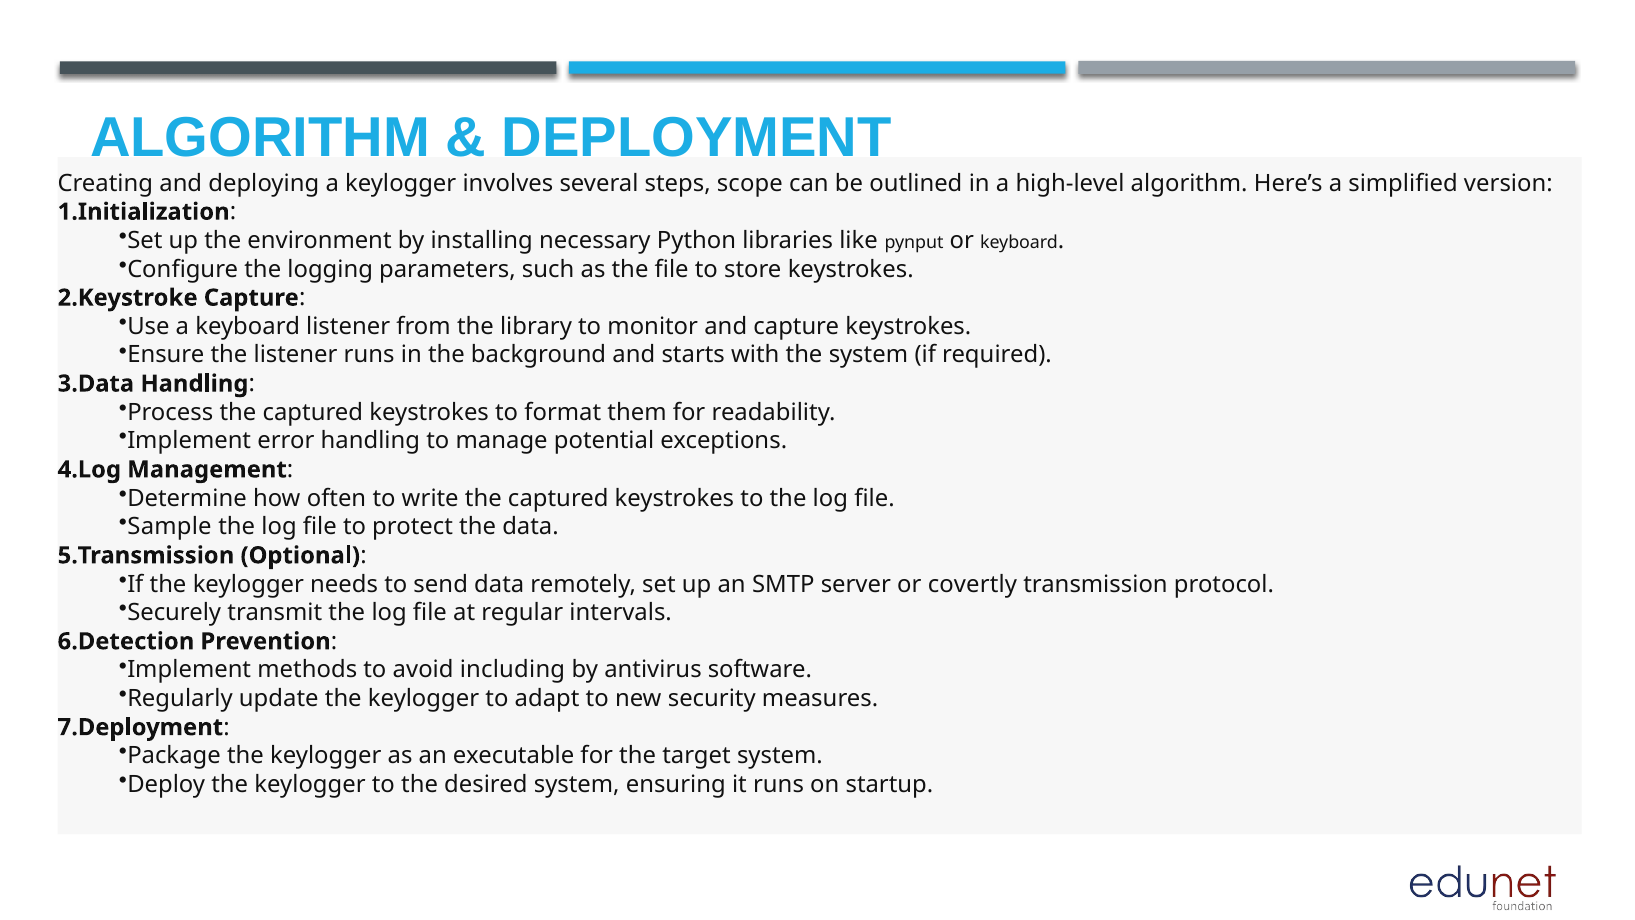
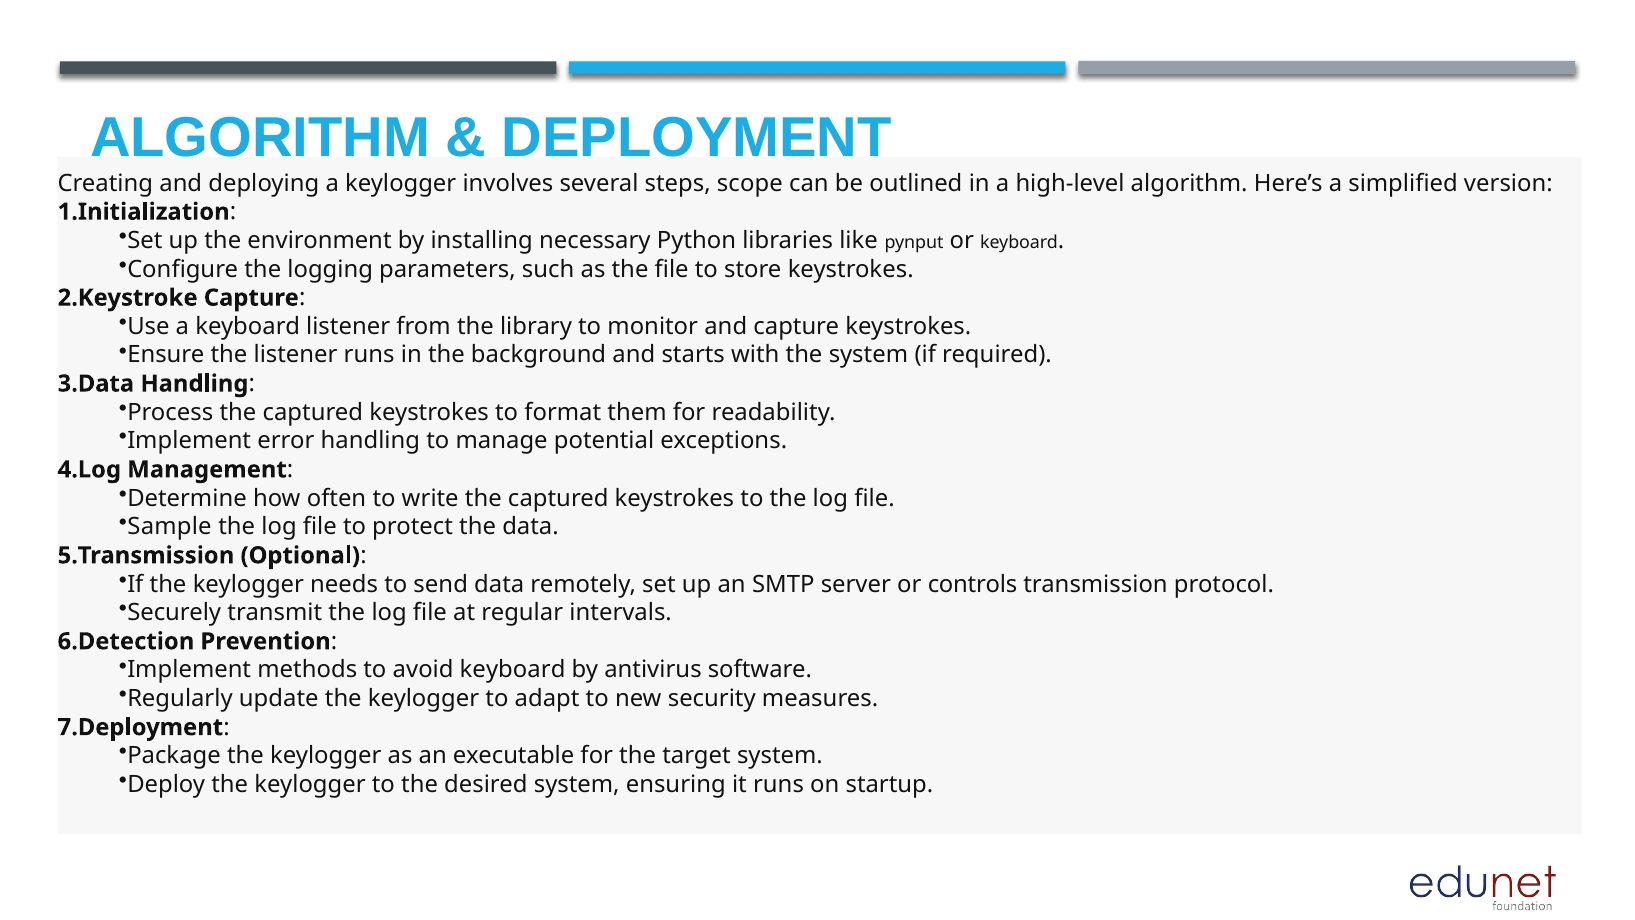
covertly: covertly -> controls (973, 584)
avoid including: including -> keyboard (513, 670)
